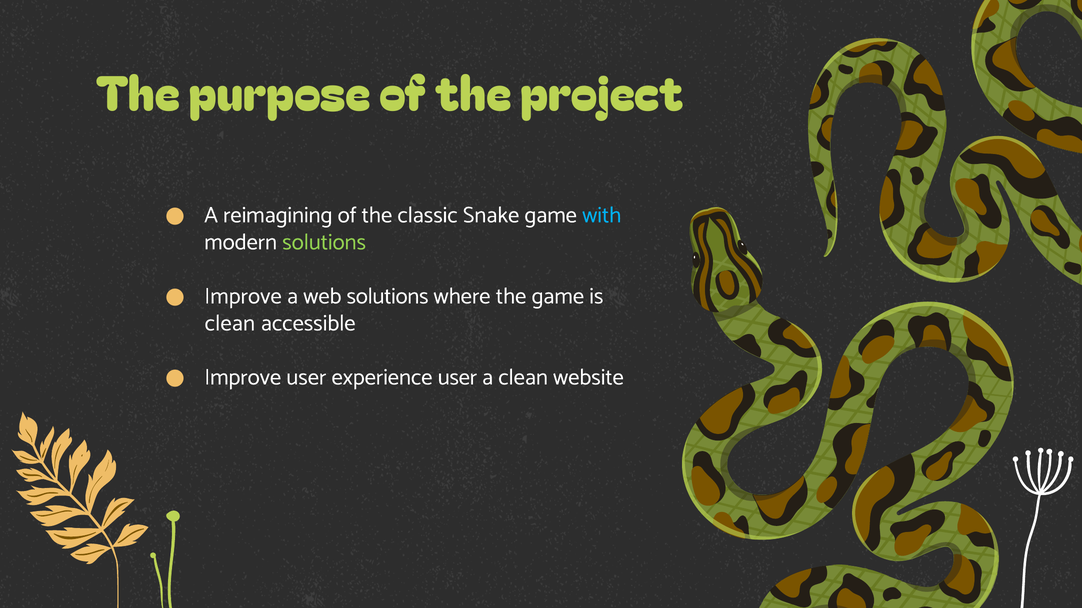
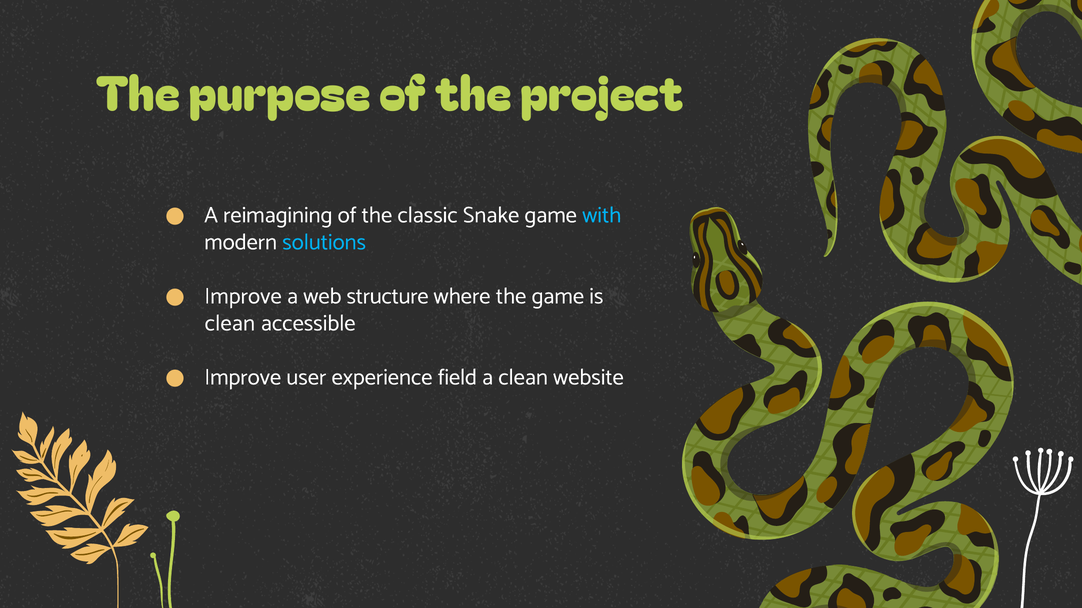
solutions colour: light green -> light blue (324, 242)
web solutions: solutions -> structure (388, 296)
experience user: user -> field (457, 377)
